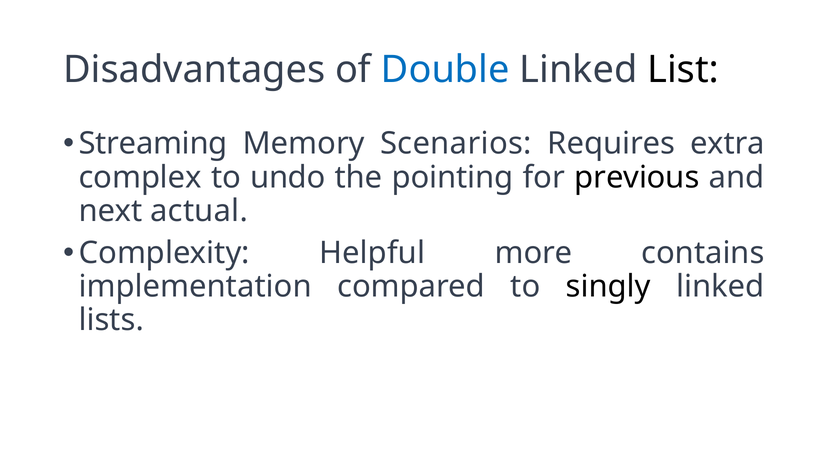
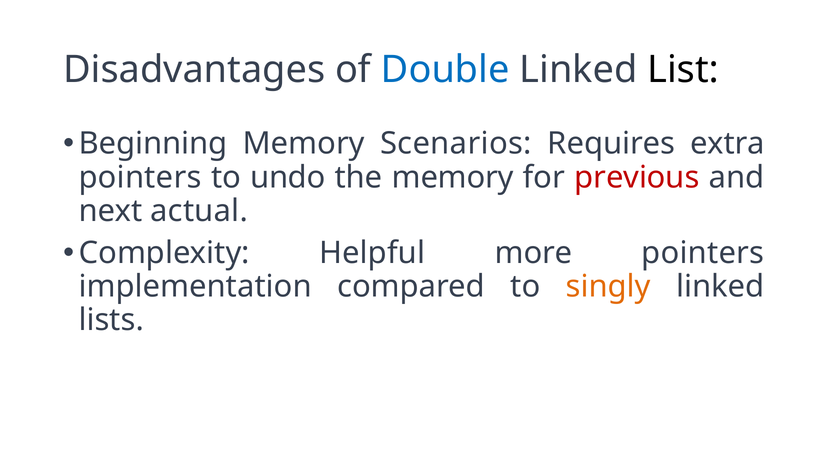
Streaming: Streaming -> Beginning (153, 144)
complex: complex -> pointers (140, 177)
the pointing: pointing -> memory (453, 177)
previous colour: black -> red (637, 177)
more contains: contains -> pointers (703, 253)
singly colour: black -> orange (608, 286)
